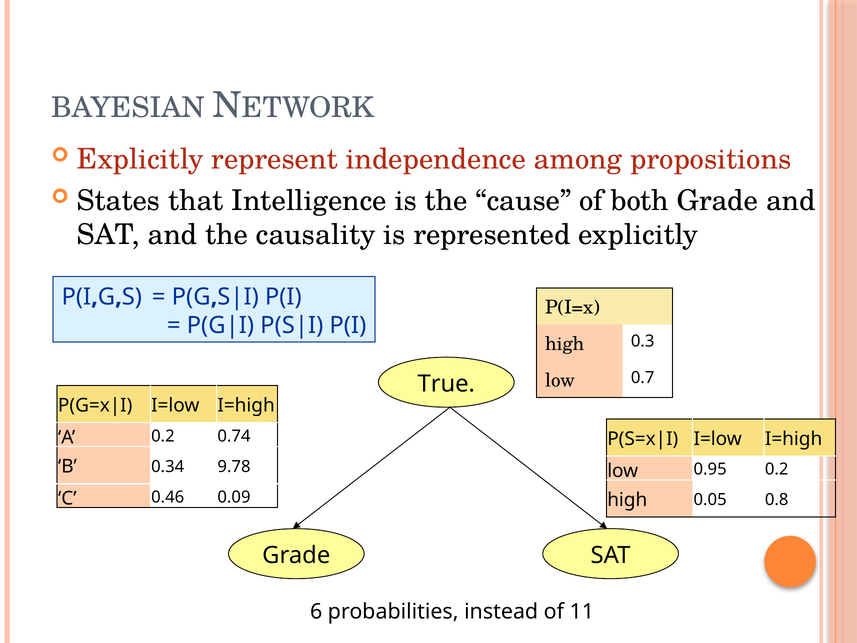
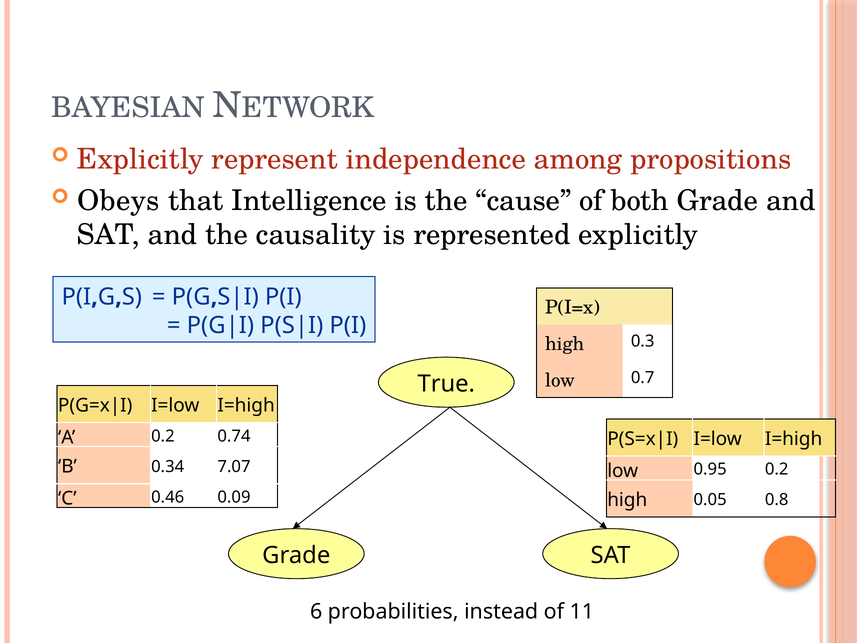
States: States -> Obeys (118, 201)
9.78: 9.78 -> 7.07 (234, 466)
